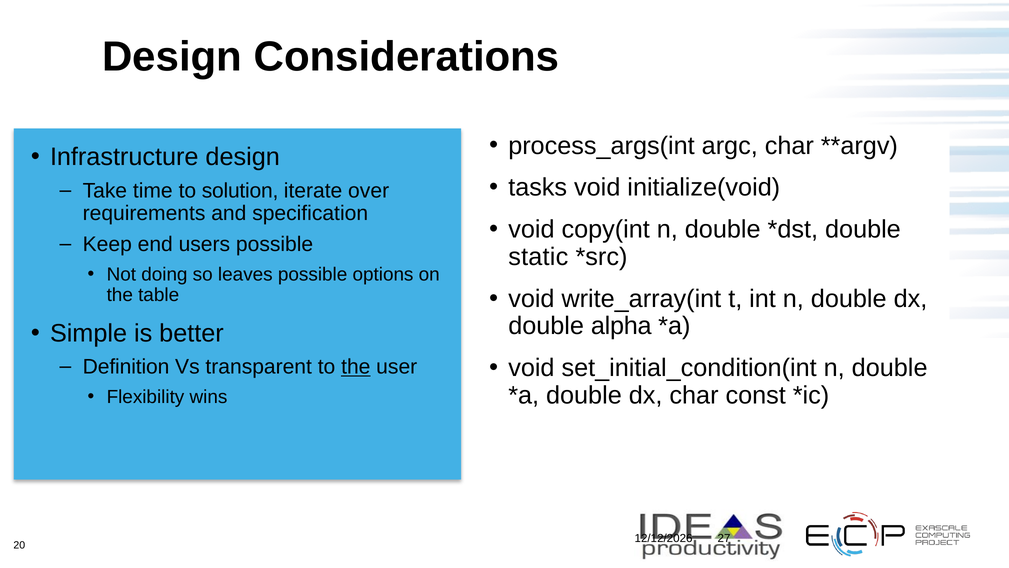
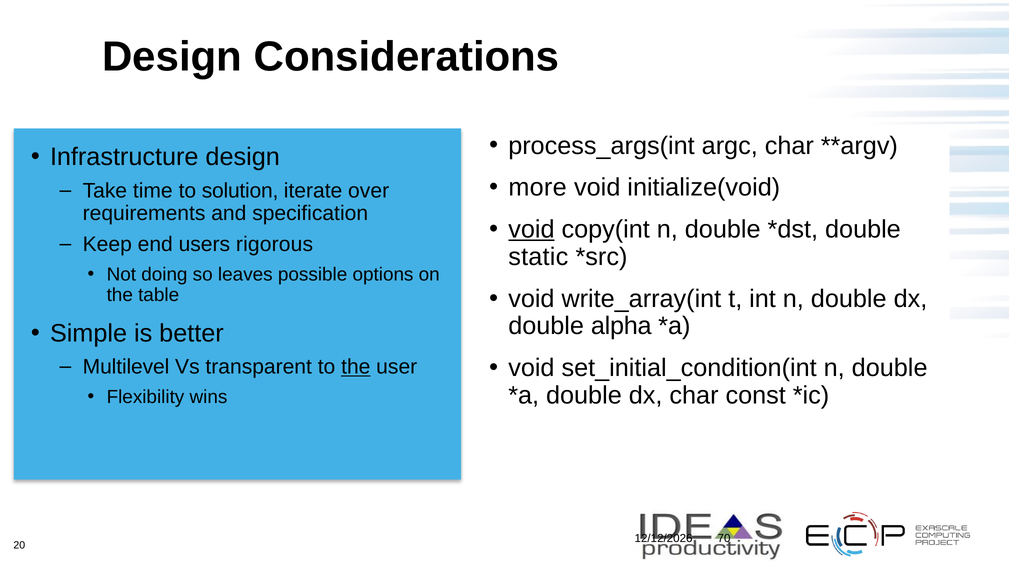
tasks: tasks -> more (538, 188)
void underline: none -> present (531, 230)
users possible: possible -> rigorous (275, 244)
Definition: Definition -> Multilevel (126, 367)
27: 27 -> 70 (724, 538)
